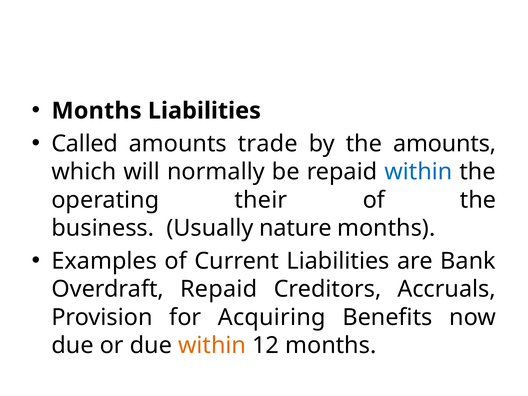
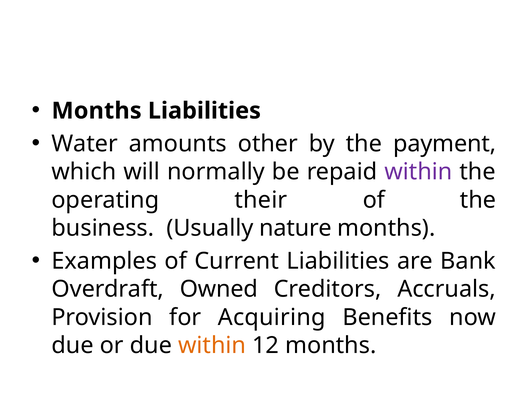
Called: Called -> Water (85, 144)
trade: trade -> other (268, 144)
the amounts: amounts -> payment (445, 144)
within colour: blue -> purple (418, 172)
Overdraft Repaid: Repaid -> Owned (219, 289)
